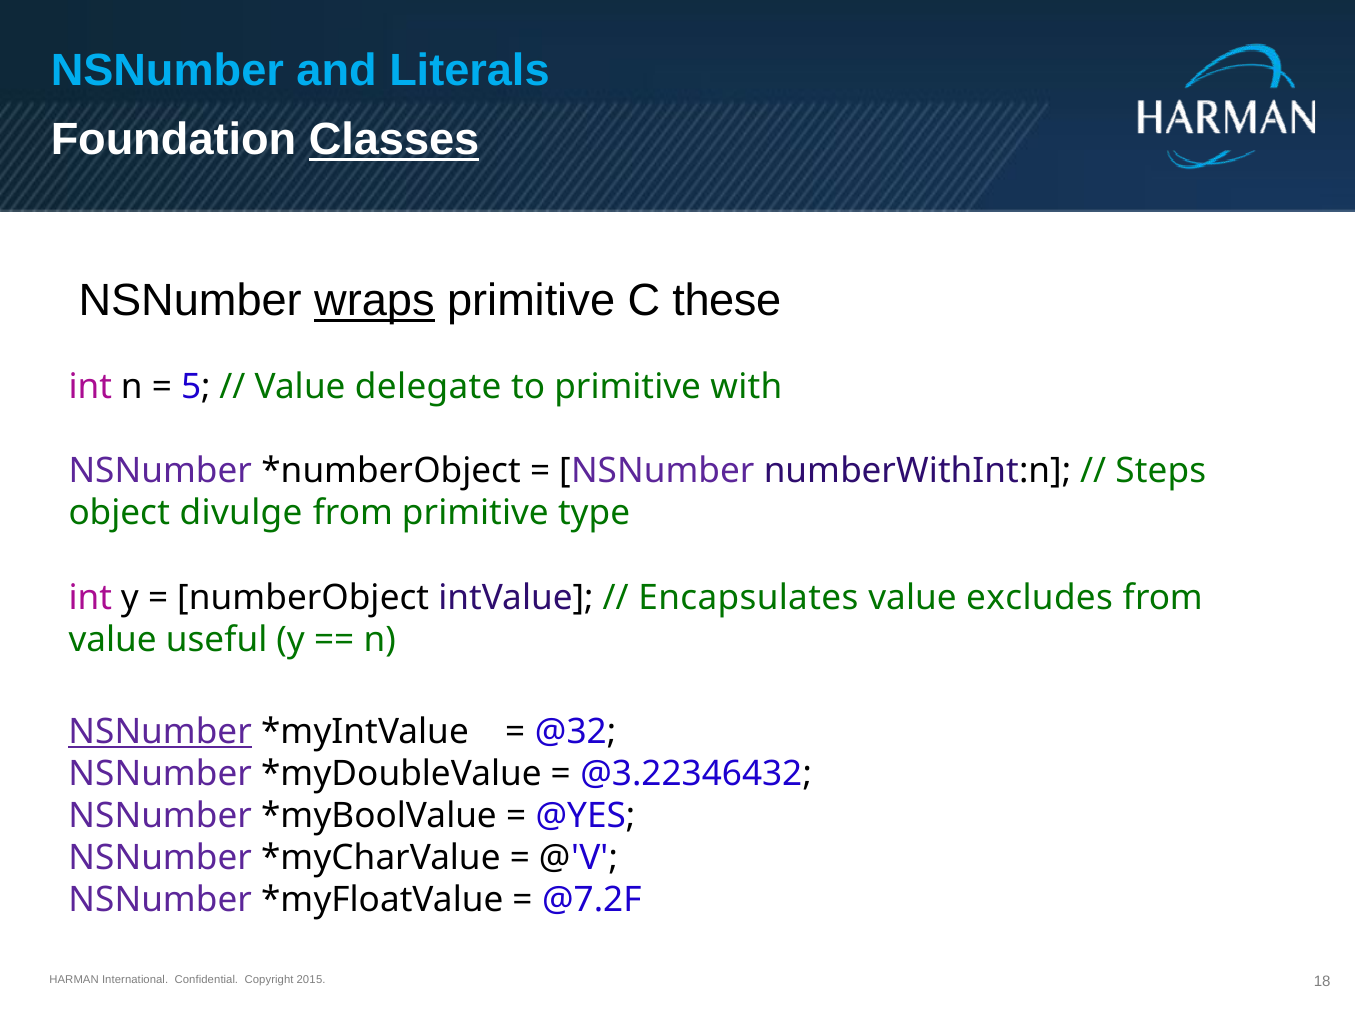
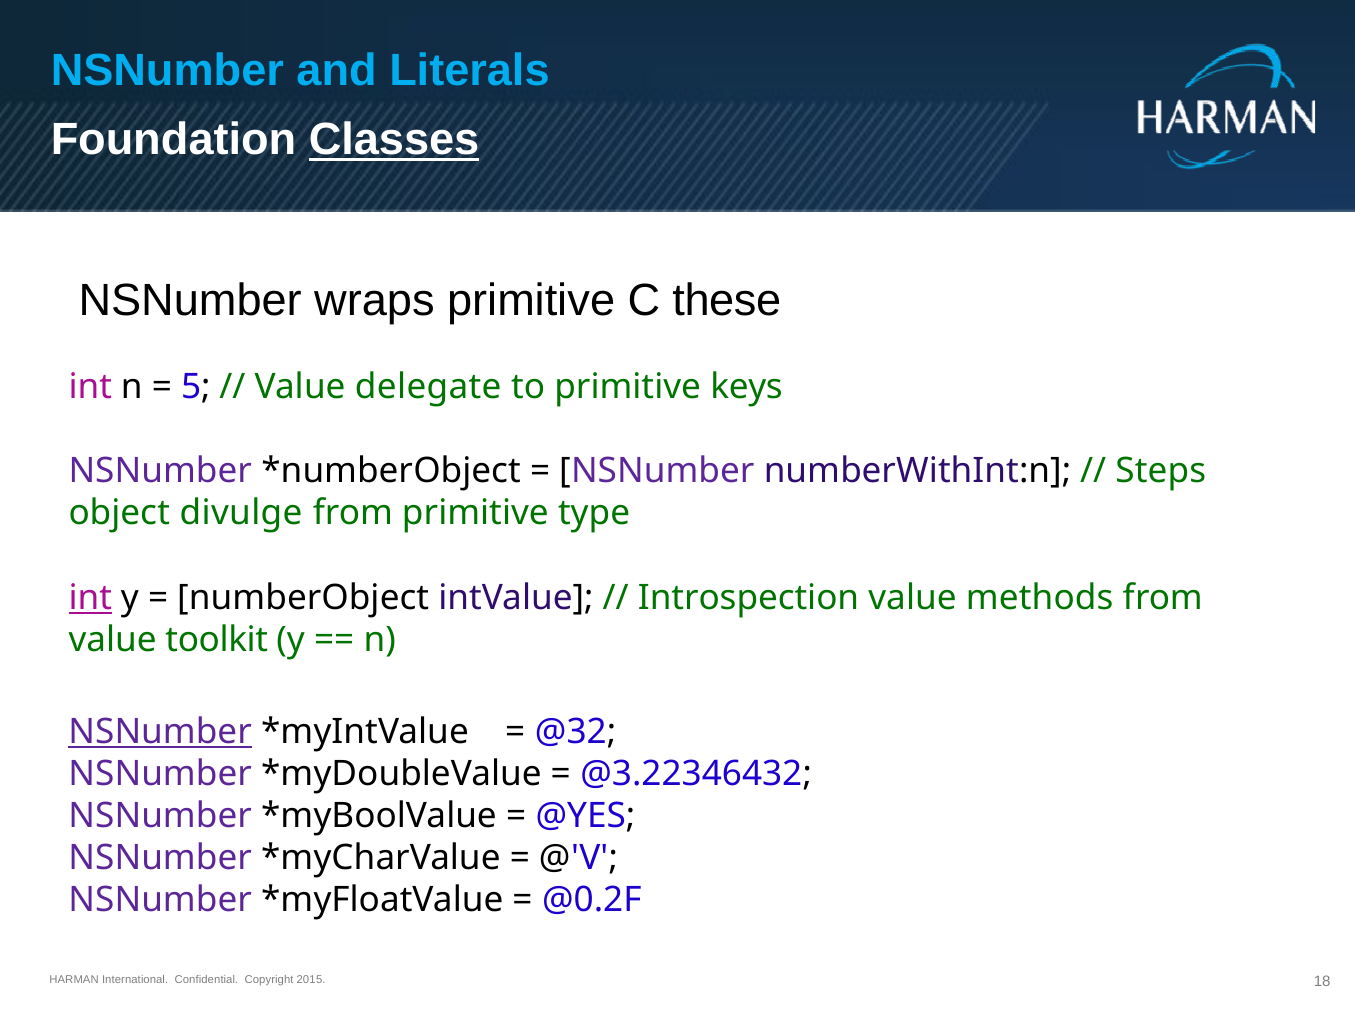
wraps underline: present -> none (374, 301)
with: with -> keys (747, 387)
int underline: none -> present (90, 598)
Encapsulates: Encapsulates -> Introspection (749, 598)
excludes: excludes -> methods (1040, 598)
useful: useful -> toolkit (217, 640)
@7.2F: @7.2F -> @0.2F (592, 900)
